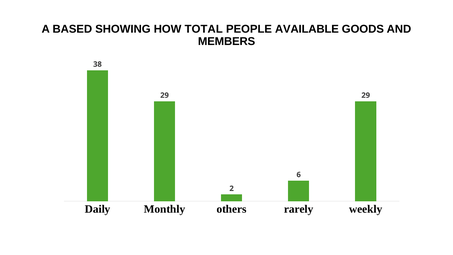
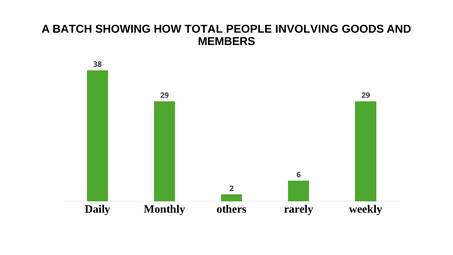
BASED: BASED -> BATCH (72, 29)
AVAILABLE: AVAILABLE -> INVOLVING (307, 29)
